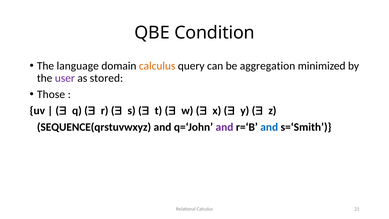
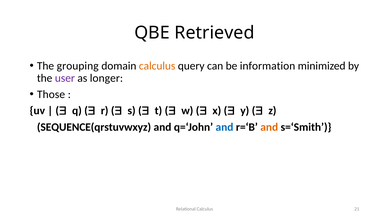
Condition: Condition -> Retrieved (214, 33)
language: language -> grouping (78, 66)
aggregation: aggregation -> information (268, 66)
stored: stored -> longer (106, 78)
and colour: purple -> blue (224, 127)
and colour: blue -> orange (269, 127)
